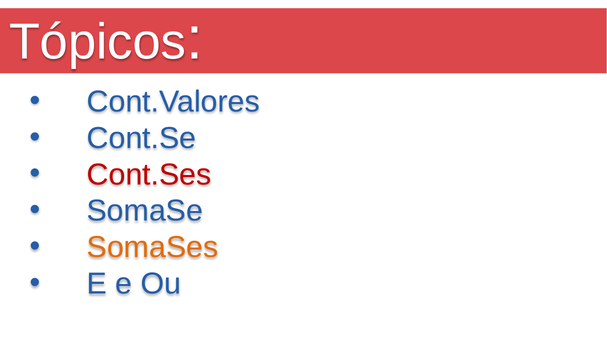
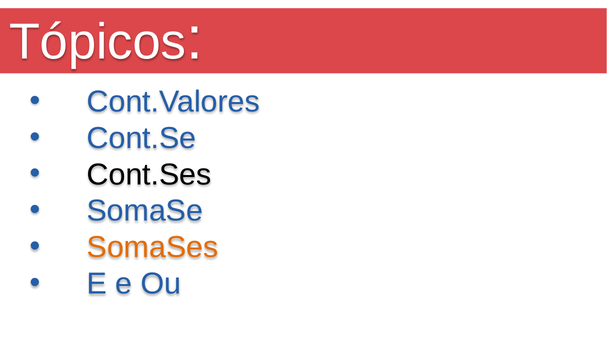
Cont.Ses colour: red -> black (149, 175)
